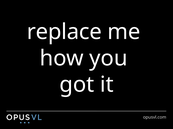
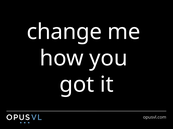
replace: replace -> change (64, 32)
